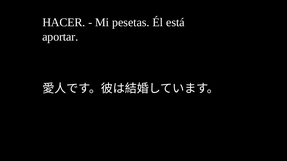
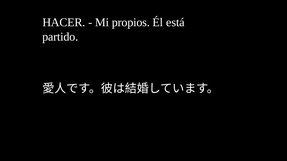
pesetas: pesetas -> propios (131, 23)
aportar: aportar -> partido (60, 37)
